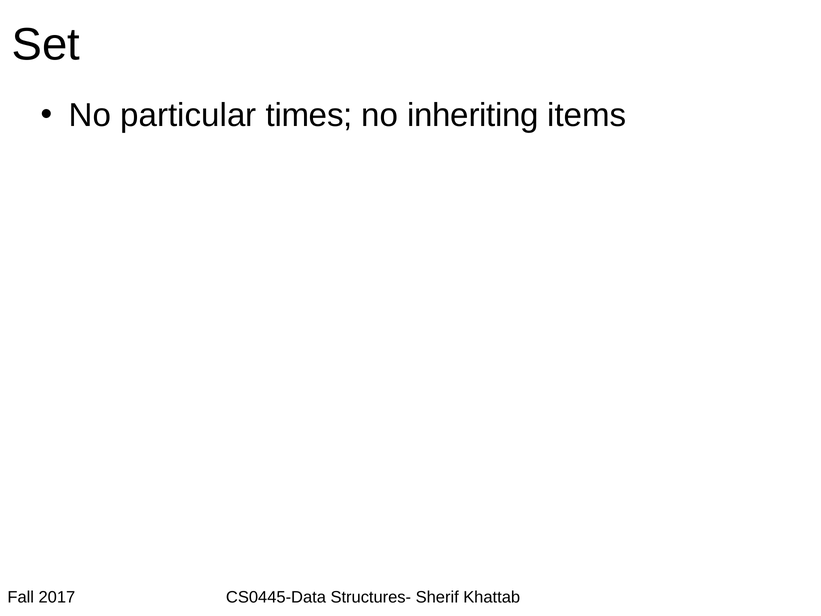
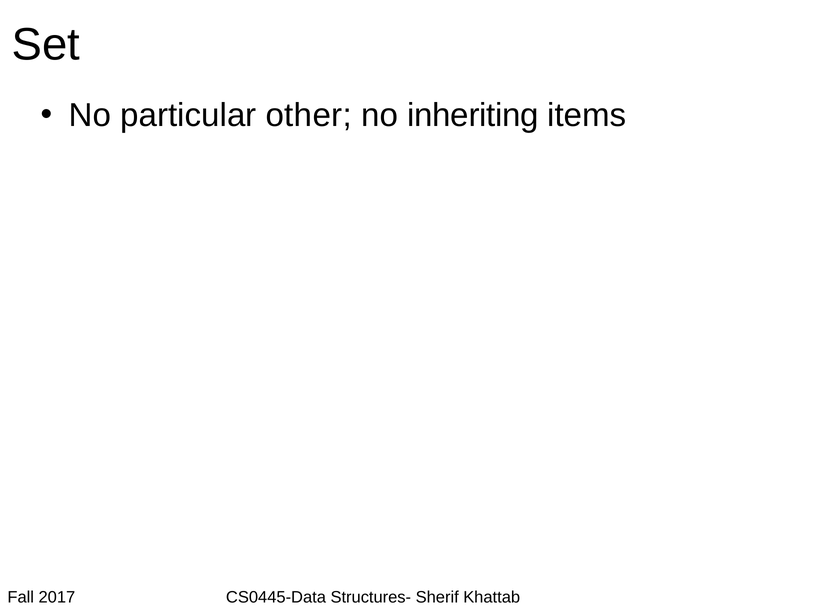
times: times -> other (309, 115)
